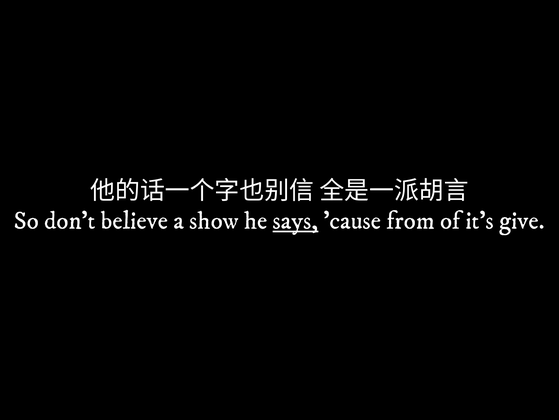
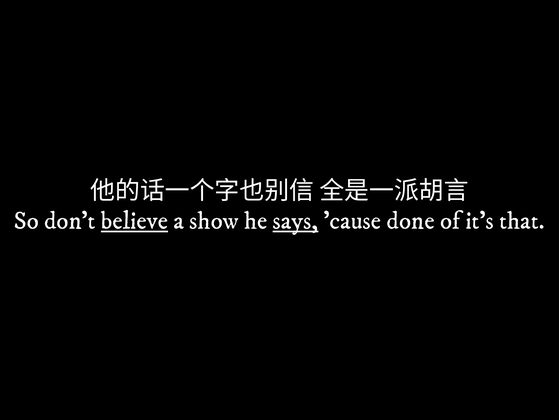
believe underline: none -> present (135, 220)
from: from -> done (411, 220)
give: give -> that (522, 220)
